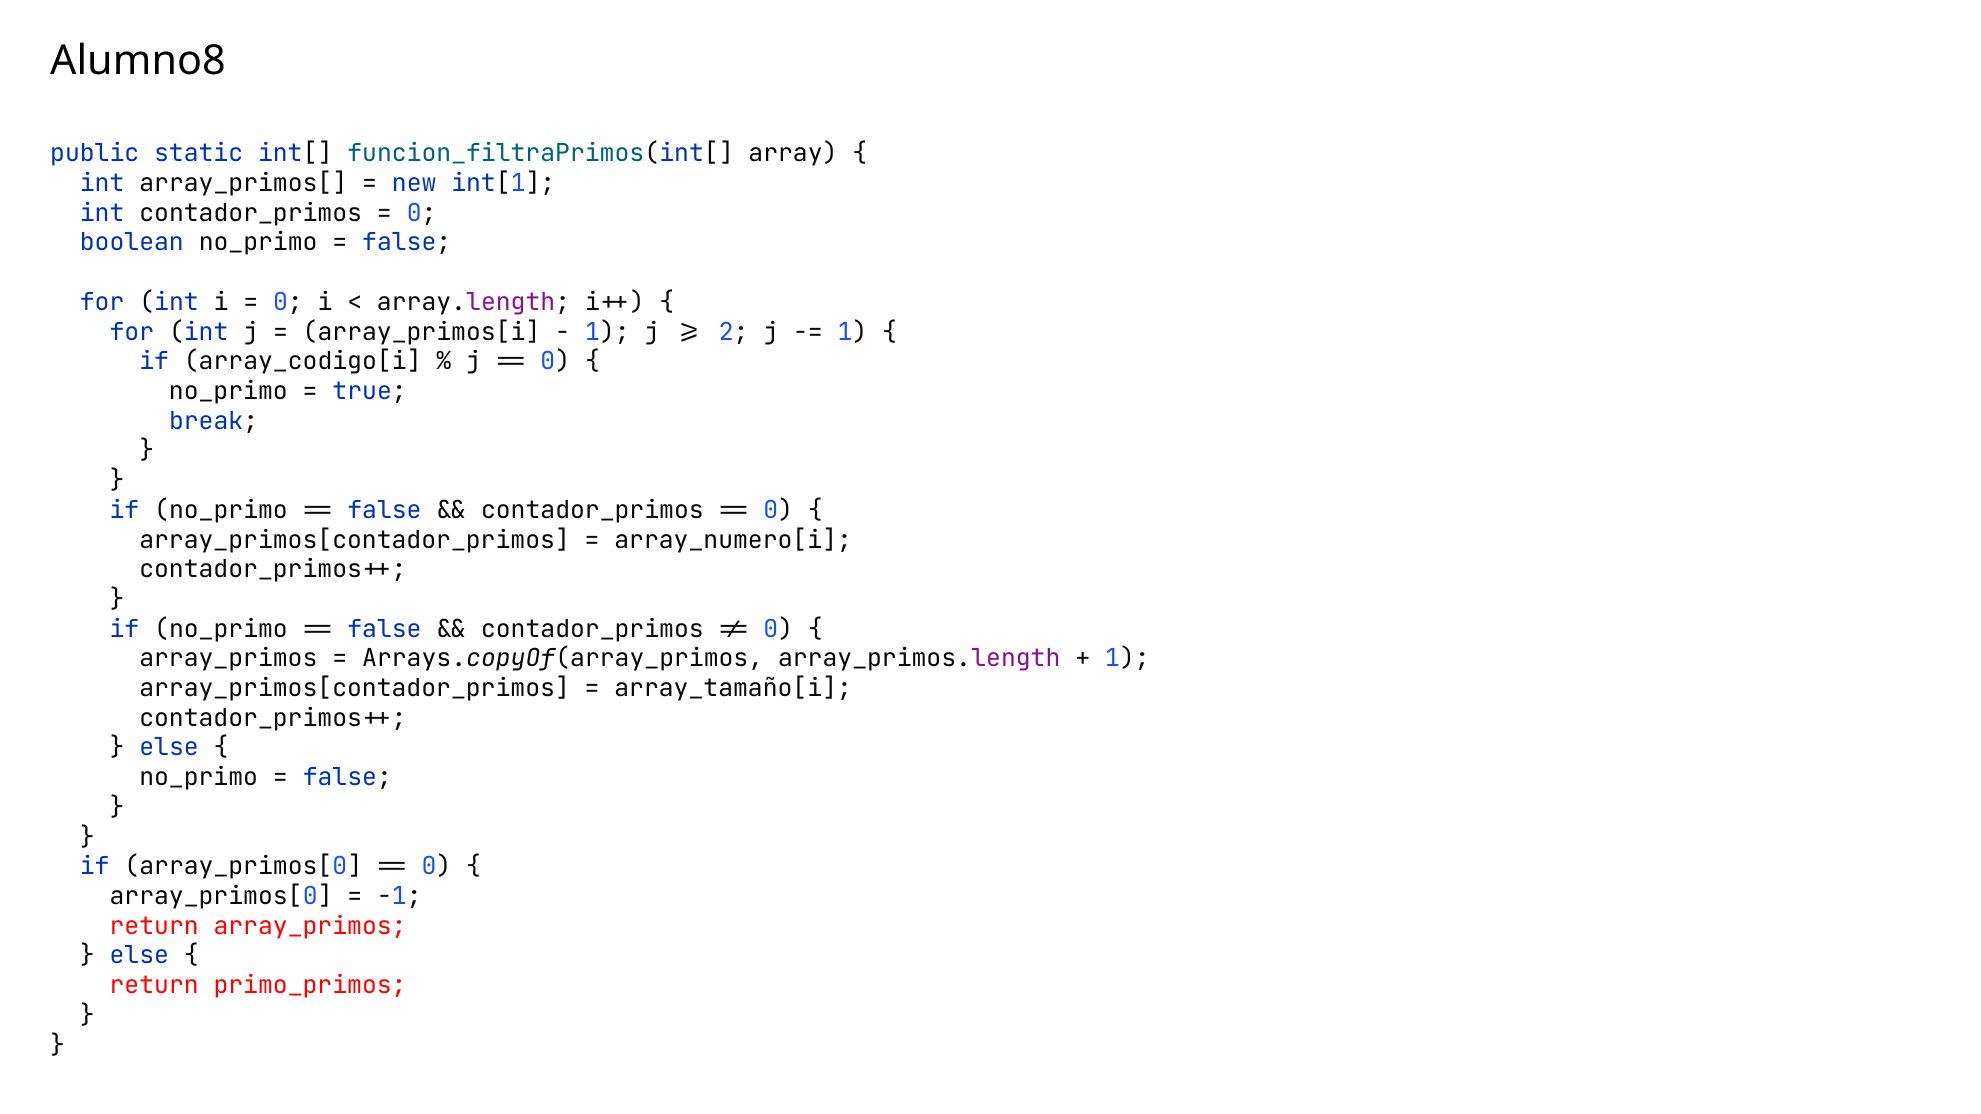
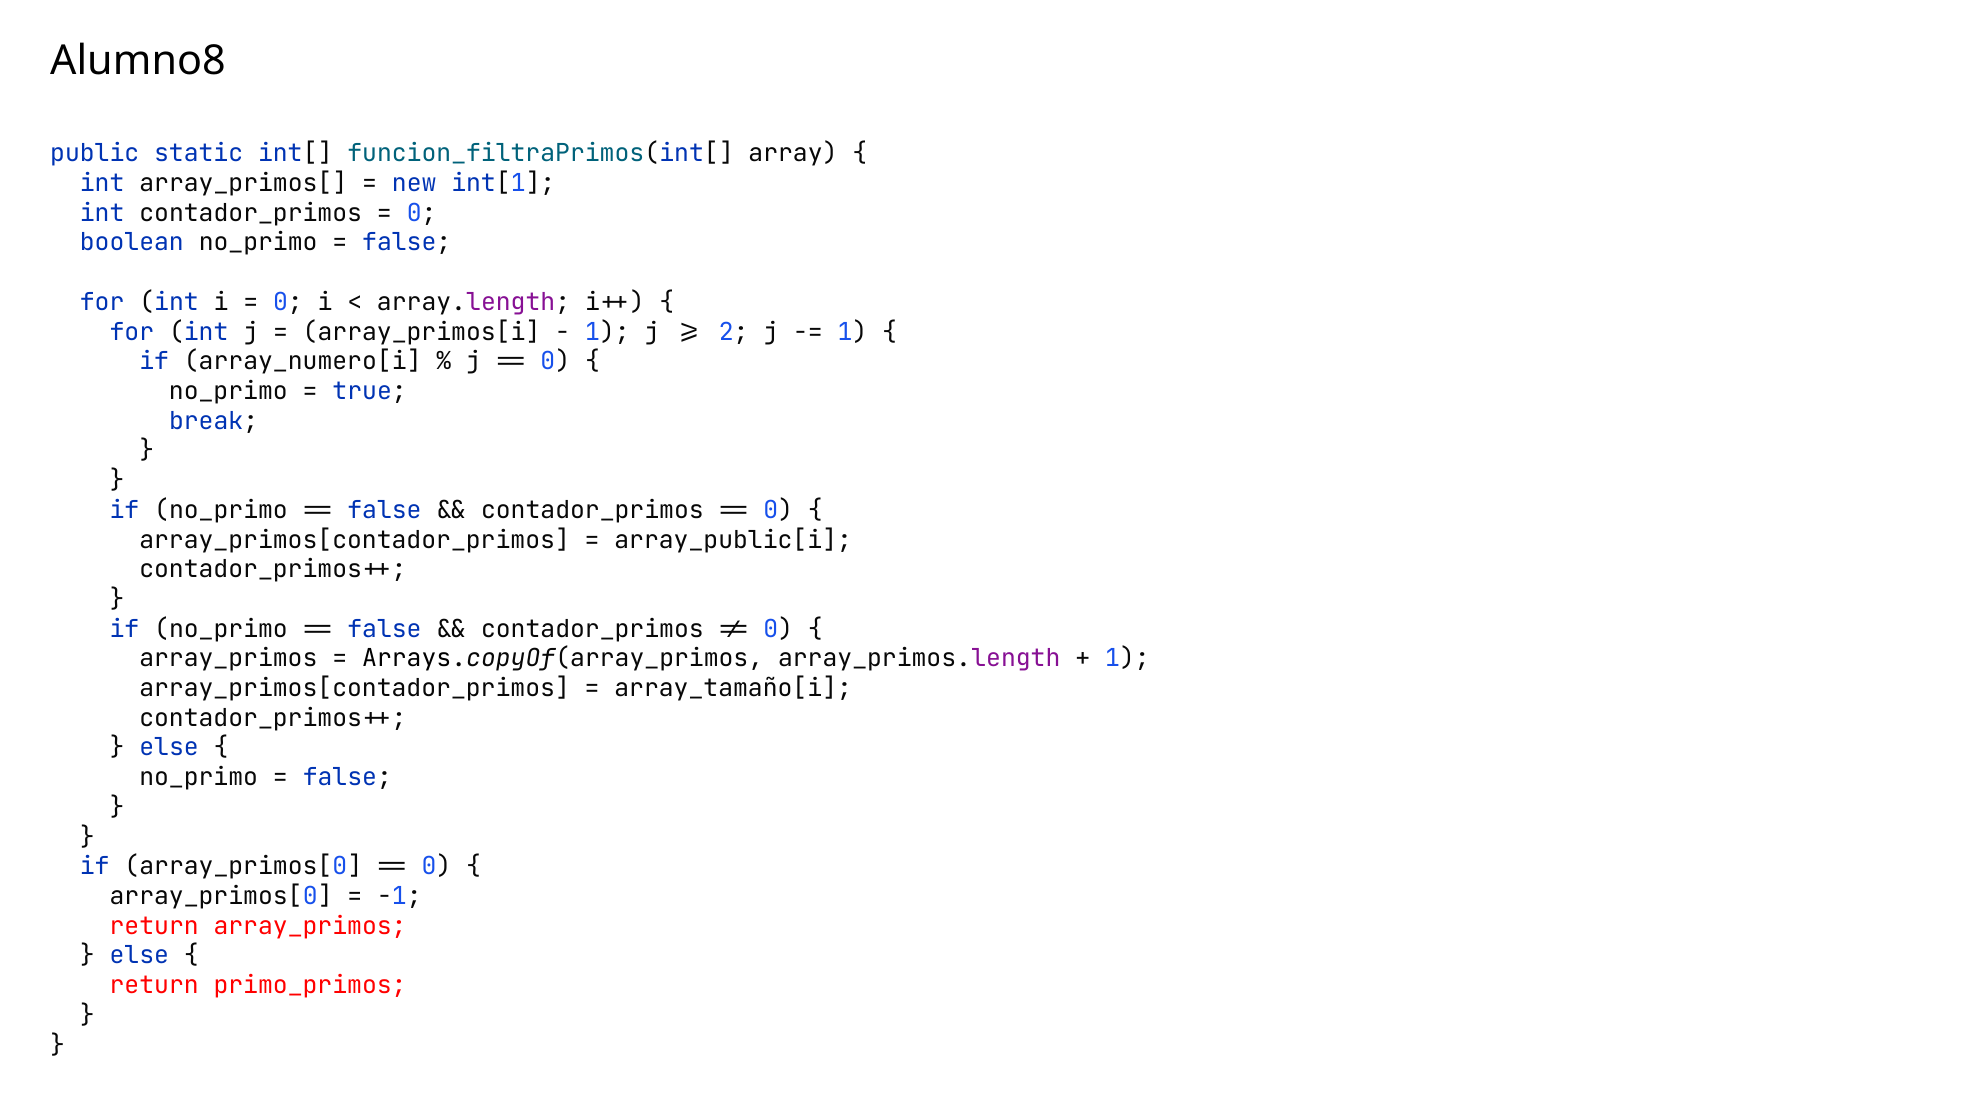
array_codigo[i: array_codigo[i -> array_numero[i (303, 362)
array_numero[i: array_numero[i -> array_public[i (733, 540)
